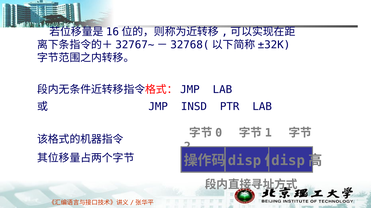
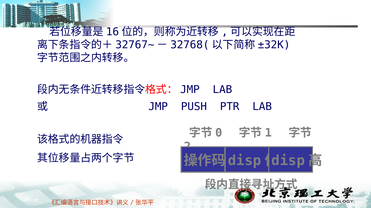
INSD: INSD -> PUSH (194, 107)
